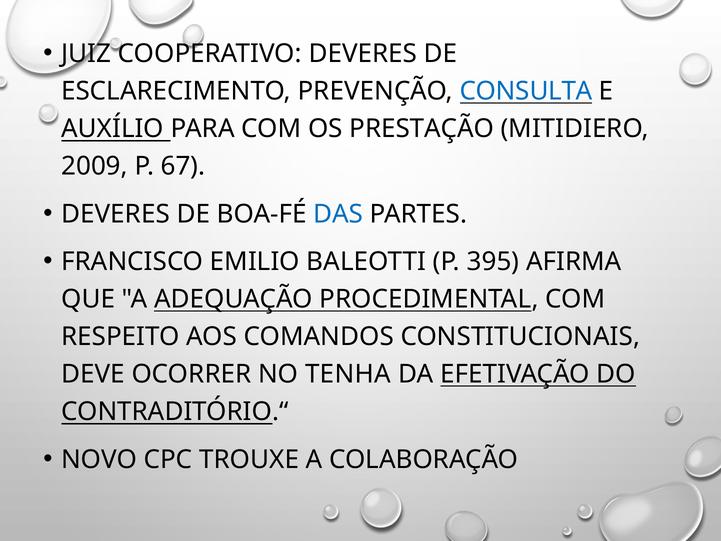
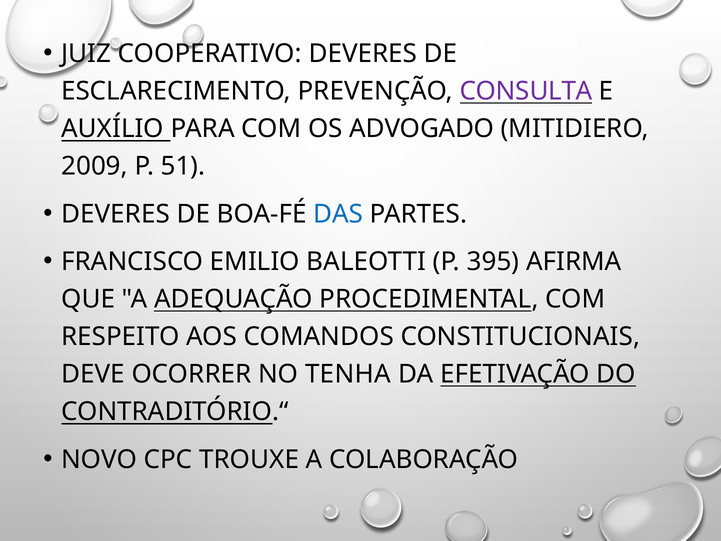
CONSULTA colour: blue -> purple (526, 91)
PRESTAÇÃO: PRESTAÇÃO -> ADVOGADO (422, 129)
67: 67 -> 51 (183, 166)
